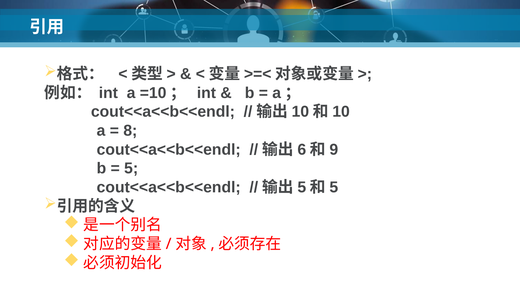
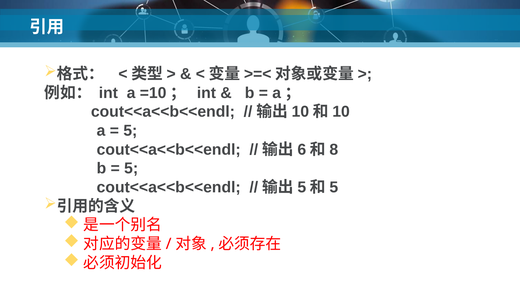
8: 8 -> 5 (130, 130)
9: 9 -> 8 (334, 149)
